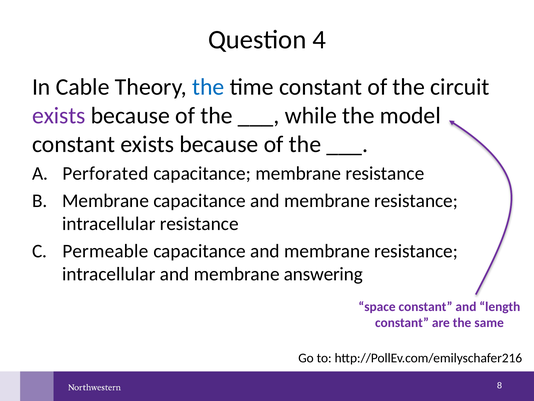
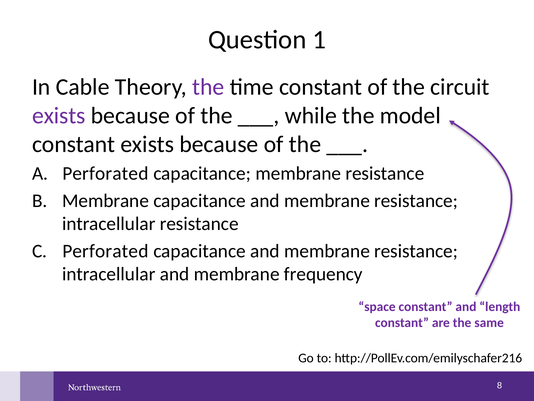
4: 4 -> 1 (319, 40)
the colour: blue -> purple (208, 87)
Permeable: Permeable -> Perforated (105, 251)
answering: answering -> frequency (323, 274)
